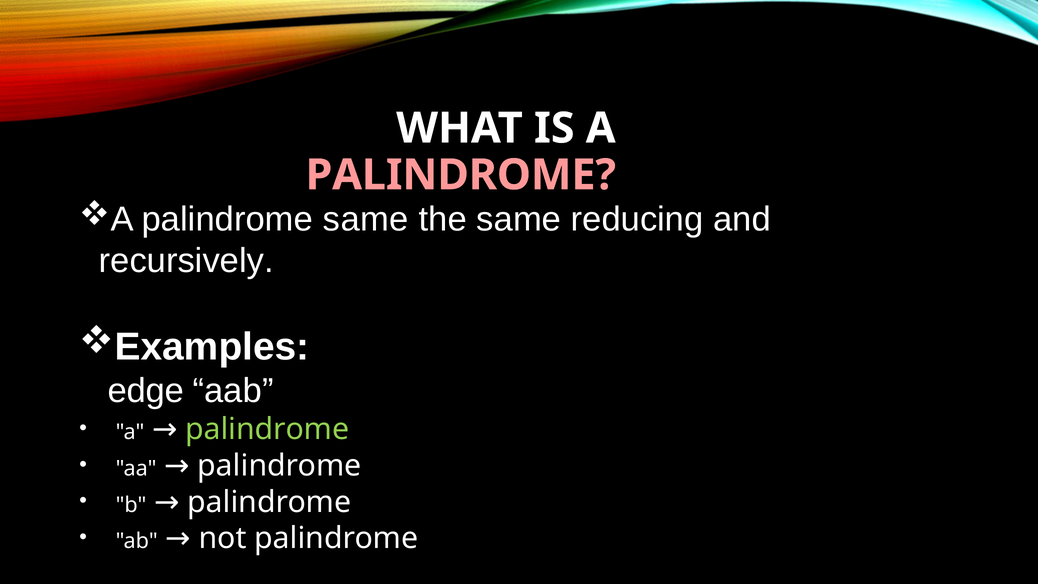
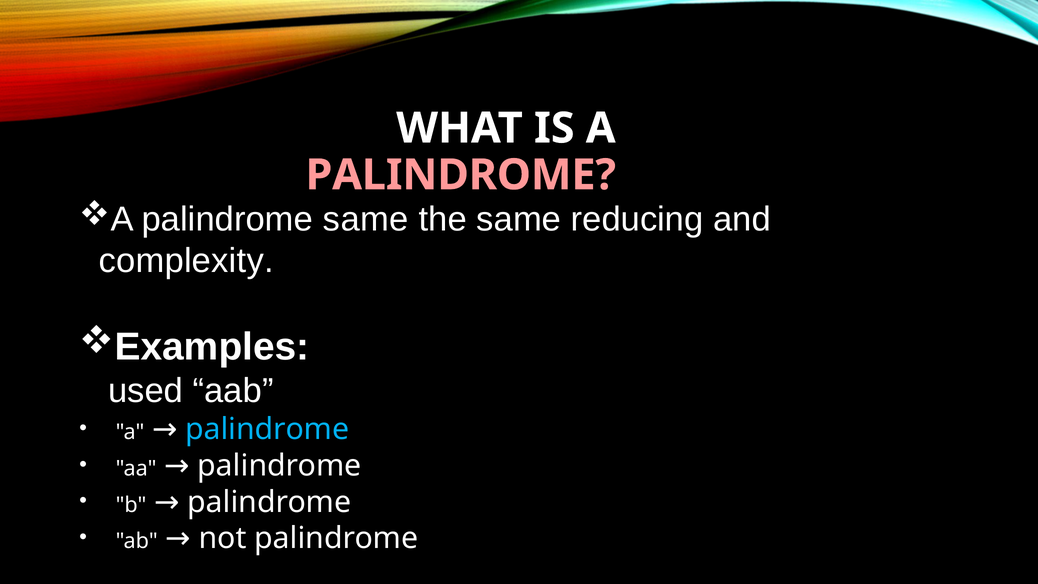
recursively: recursively -> complexity (186, 261)
edge: edge -> used (146, 391)
palindrome colour: light green -> light blue (267, 429)
